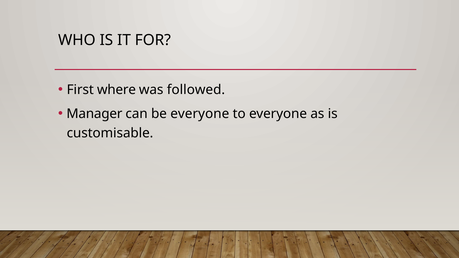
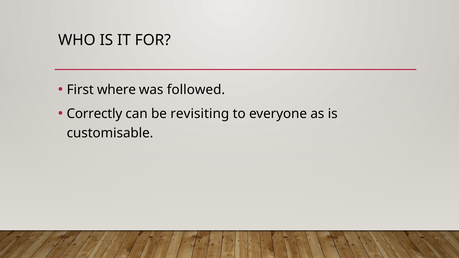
Manager: Manager -> Correctly (94, 114)
be everyone: everyone -> revisiting (200, 114)
